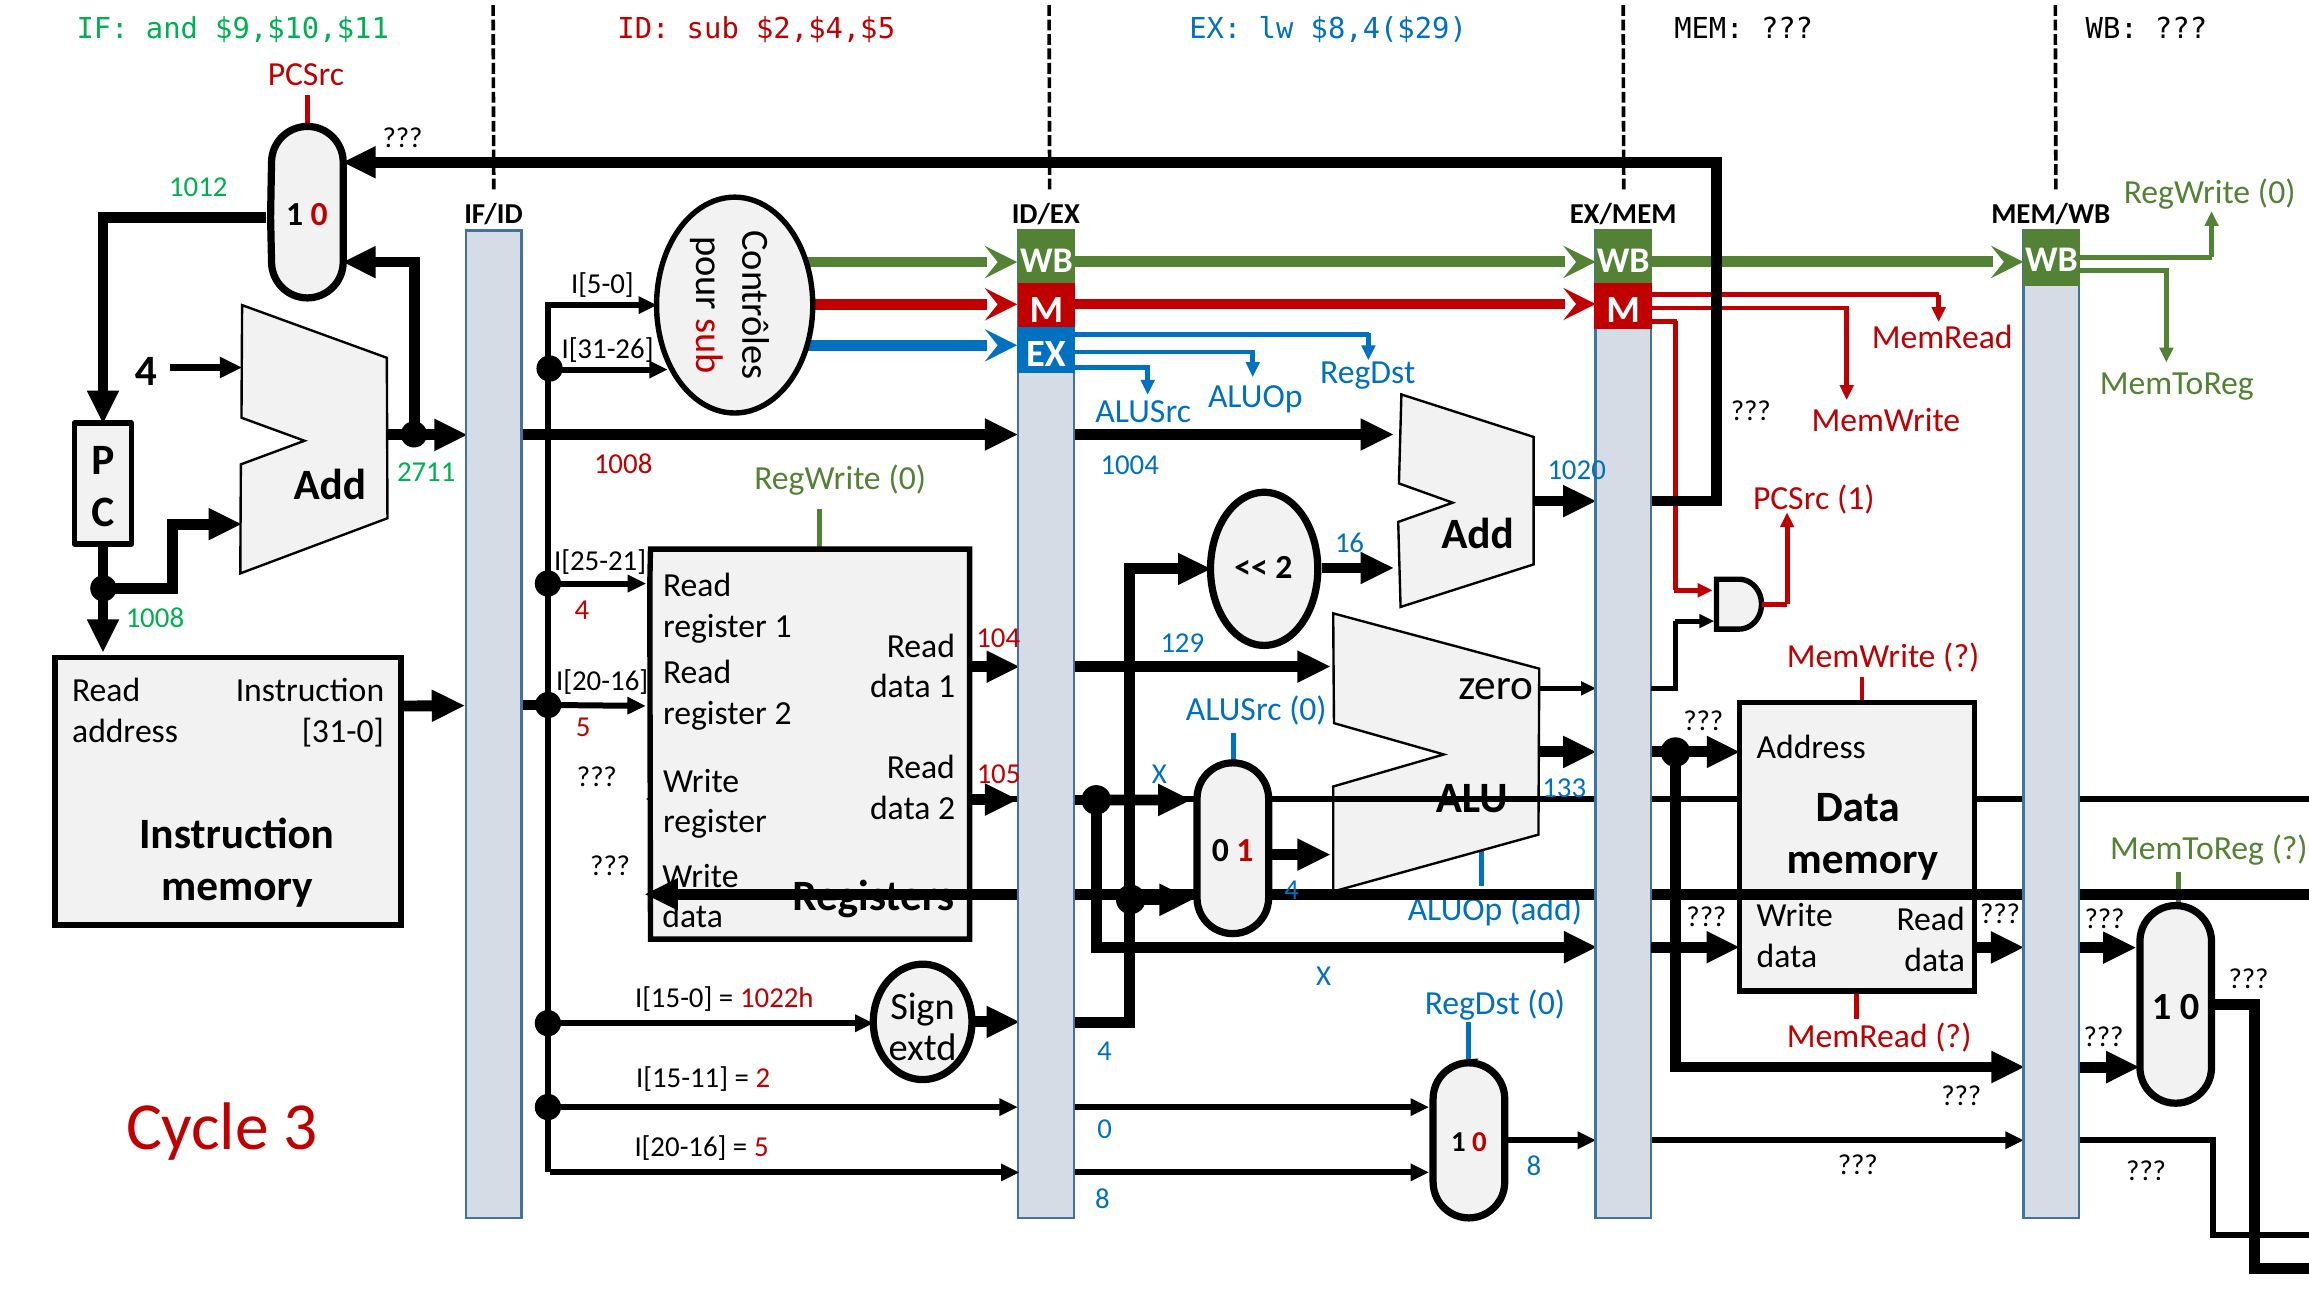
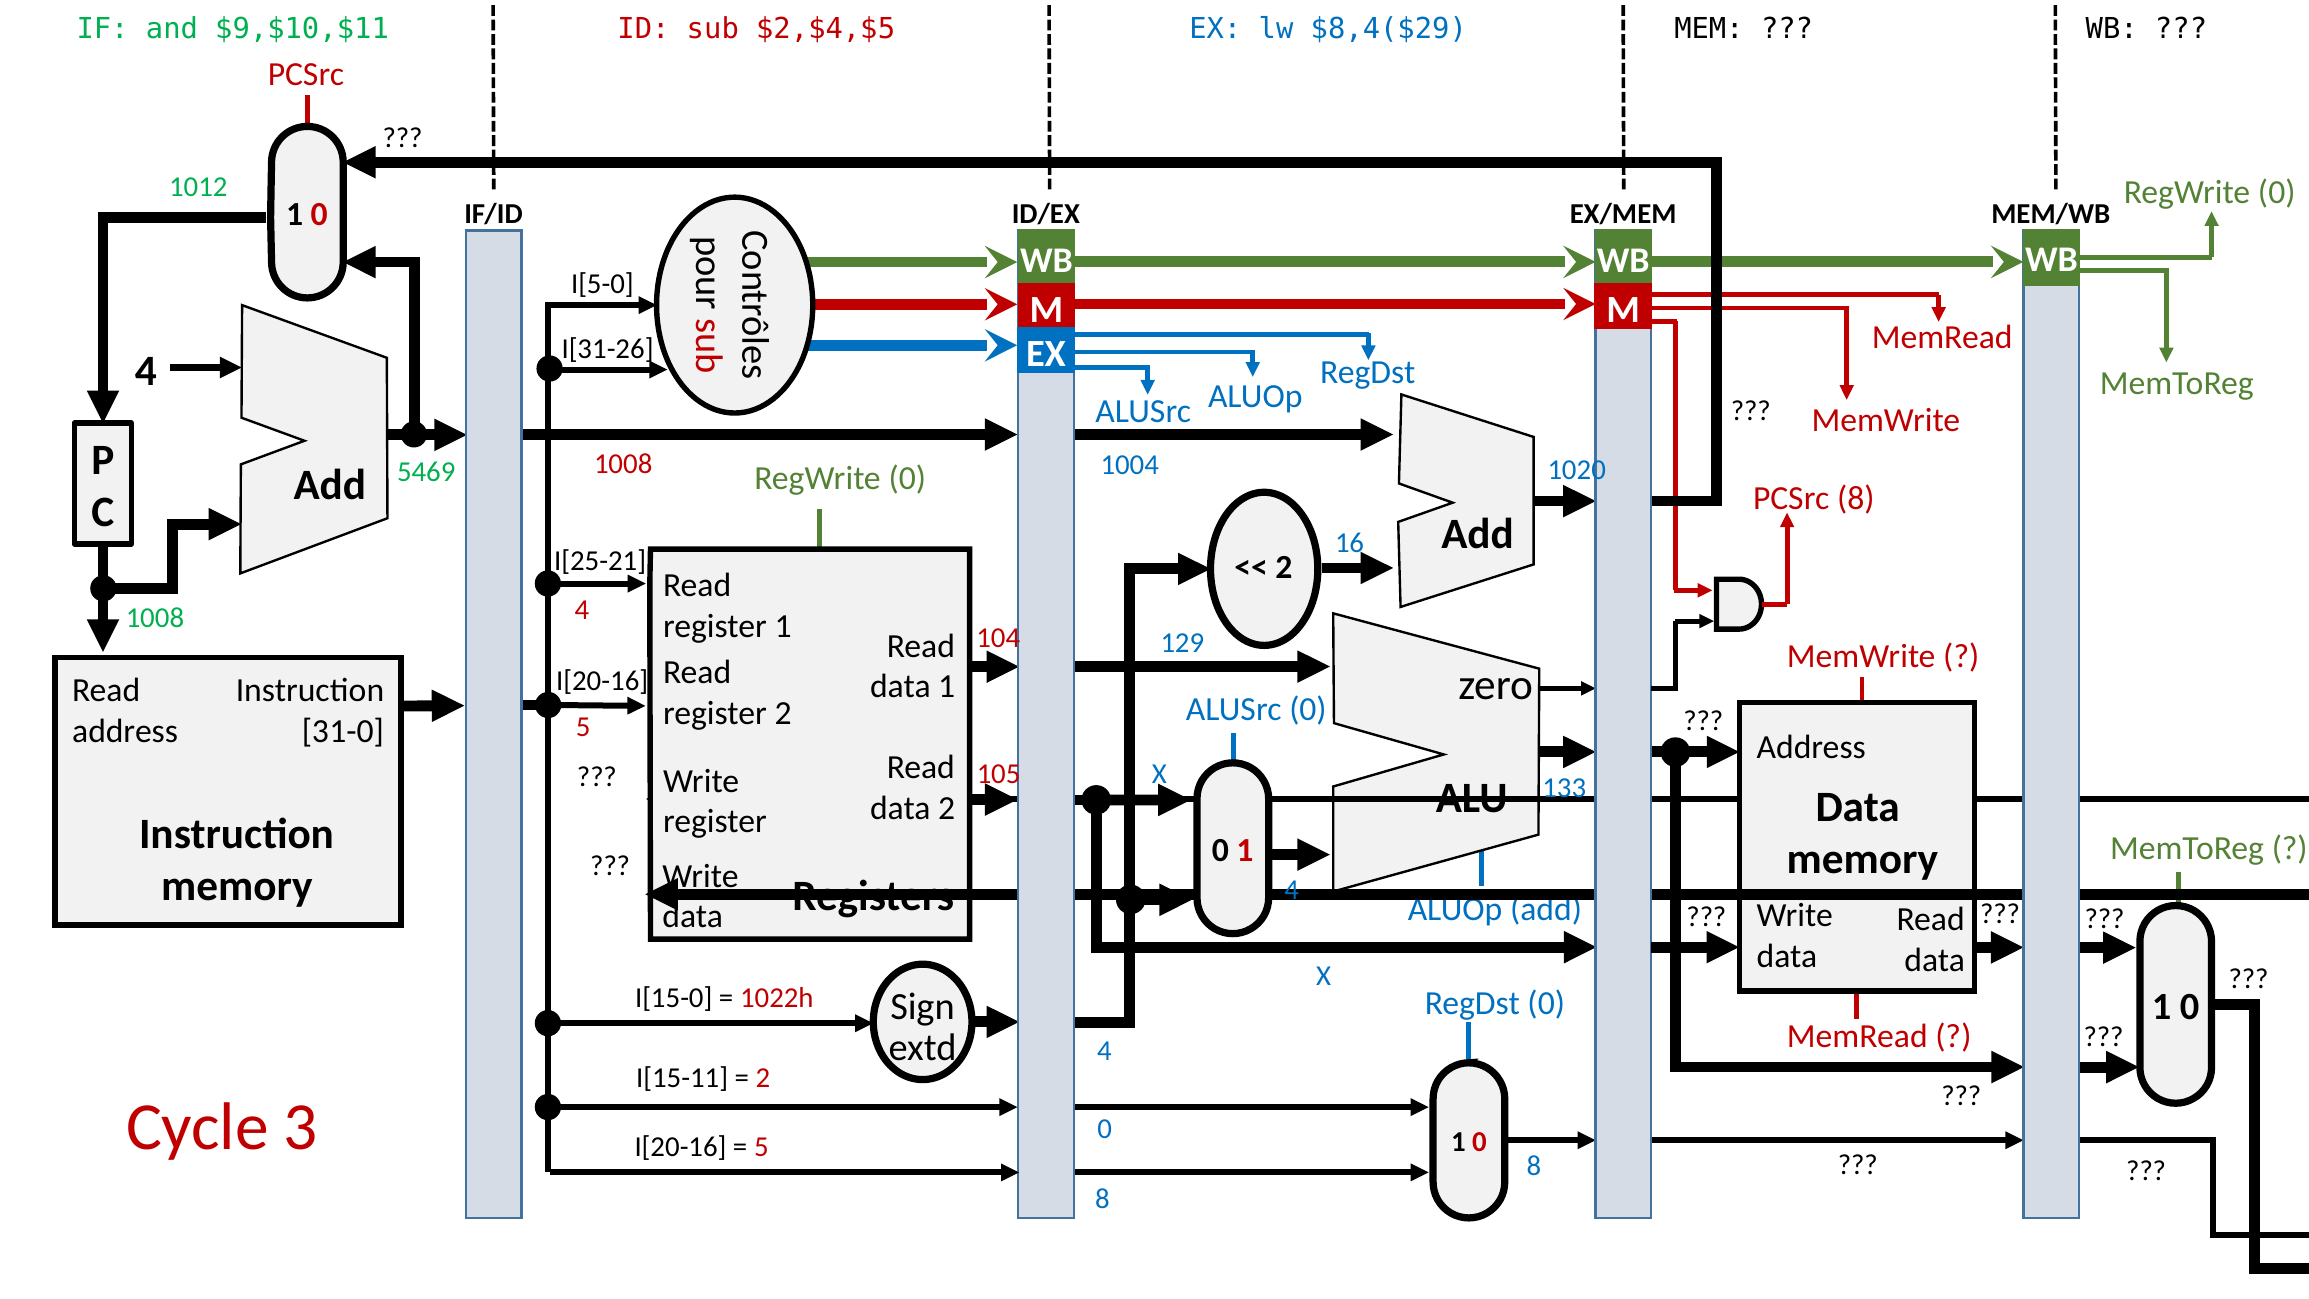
2711: 2711 -> 5469 (426, 472)
PCSrc 1: 1 -> 8 (1856, 498)
